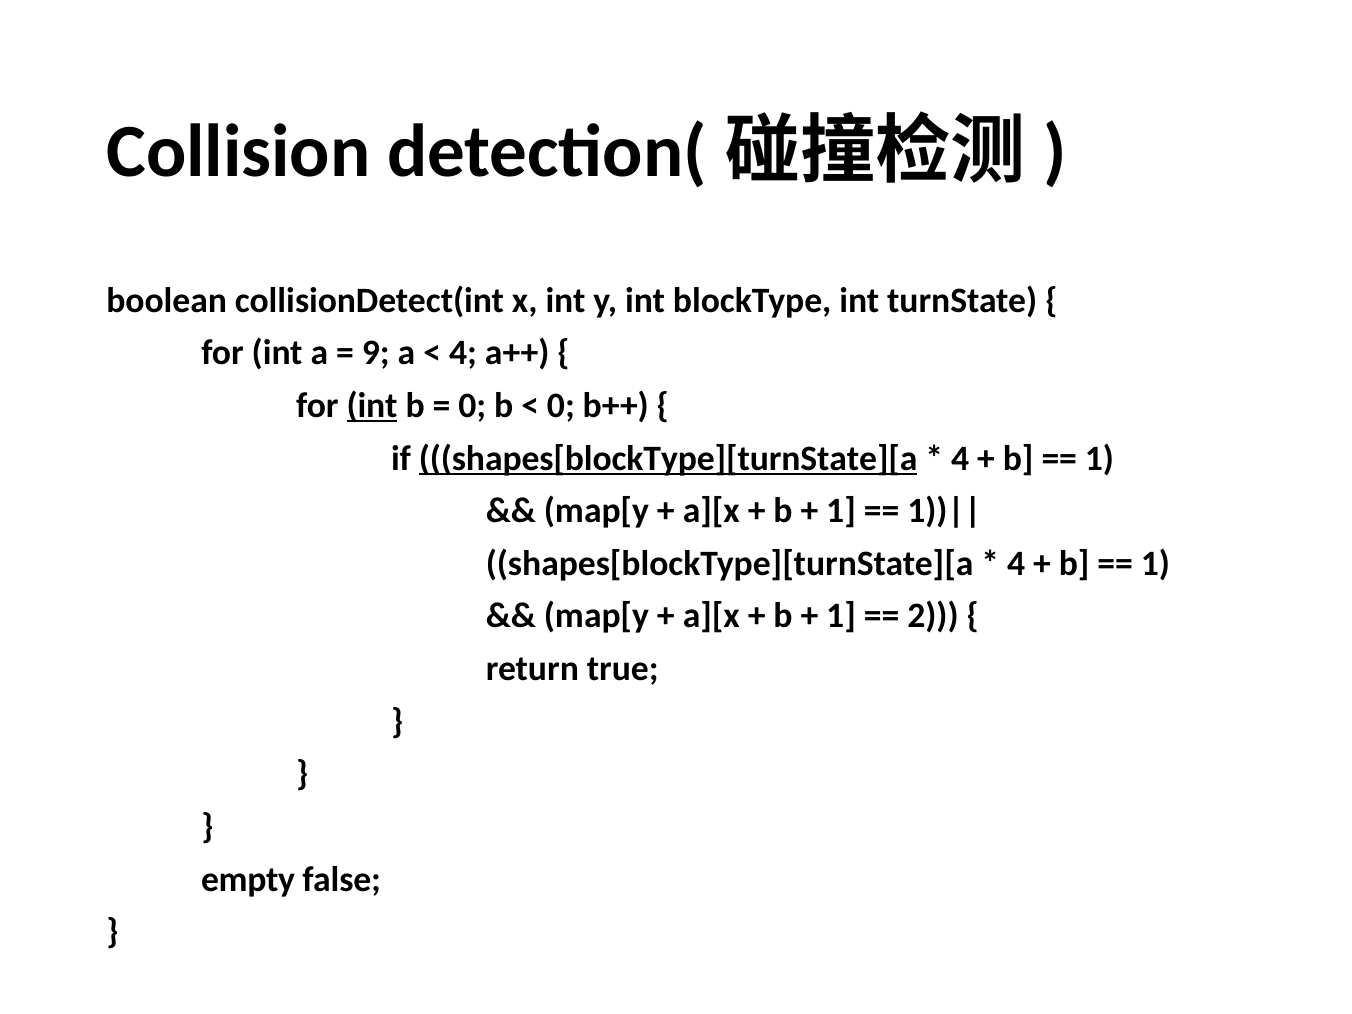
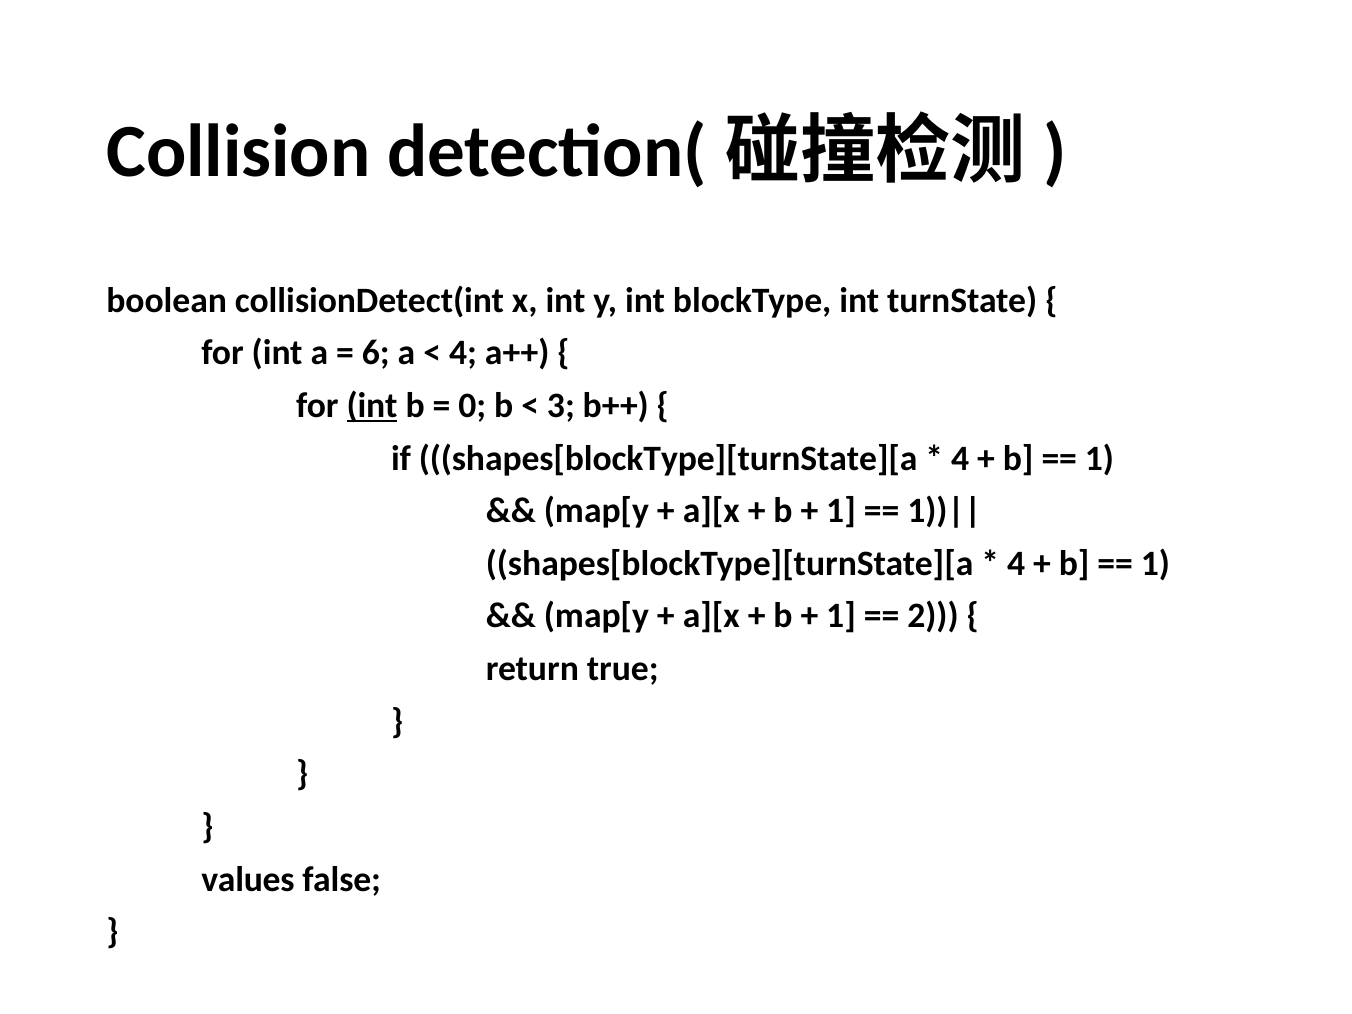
9: 9 -> 6 (376, 353)
0: 0 -> 3 (561, 406)
shapes[blockType][turnState][a underline: present -> none (668, 458)
empty: empty -> values (248, 879)
